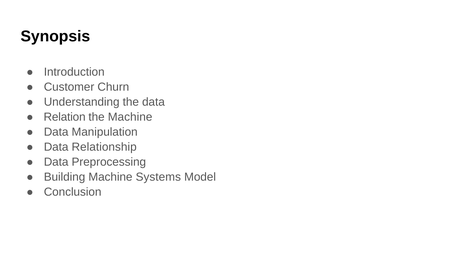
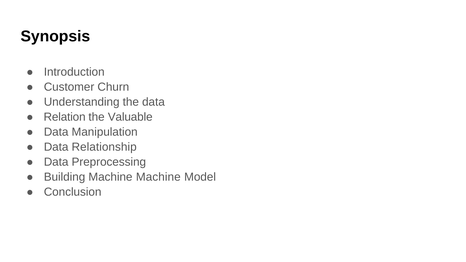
the Machine: Machine -> Valuable (130, 117)
Machine Systems: Systems -> Machine (158, 177)
